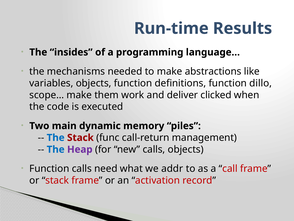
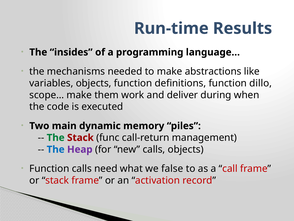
clicked: clicked -> during (216, 95)
The colour: blue -> green (56, 137)
addr: addr -> false (172, 168)
